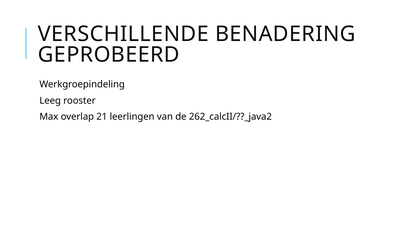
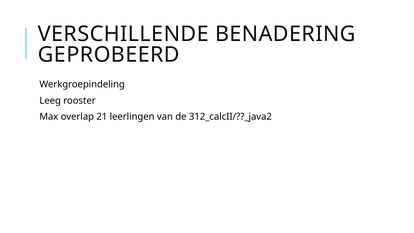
262_calcII/??_java2: 262_calcII/??_java2 -> 312_calcII/??_java2 (230, 117)
